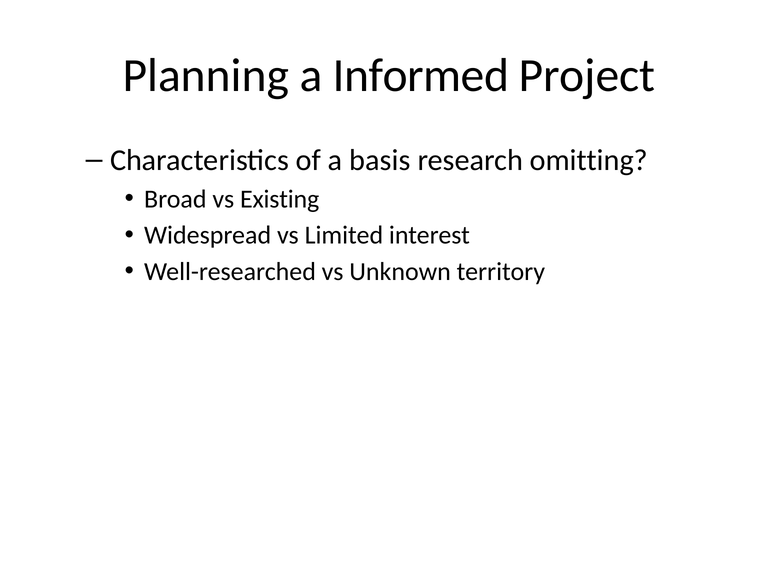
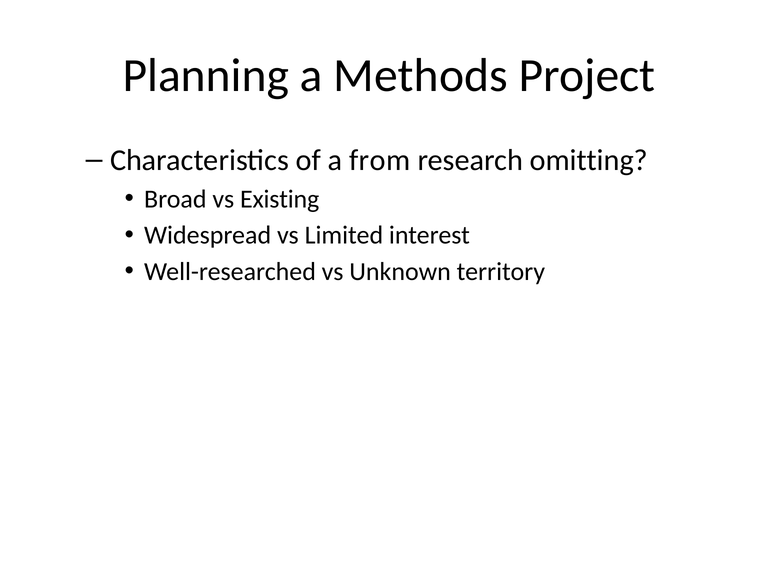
Informed: Informed -> Methods (421, 75)
basis: basis -> from (380, 161)
